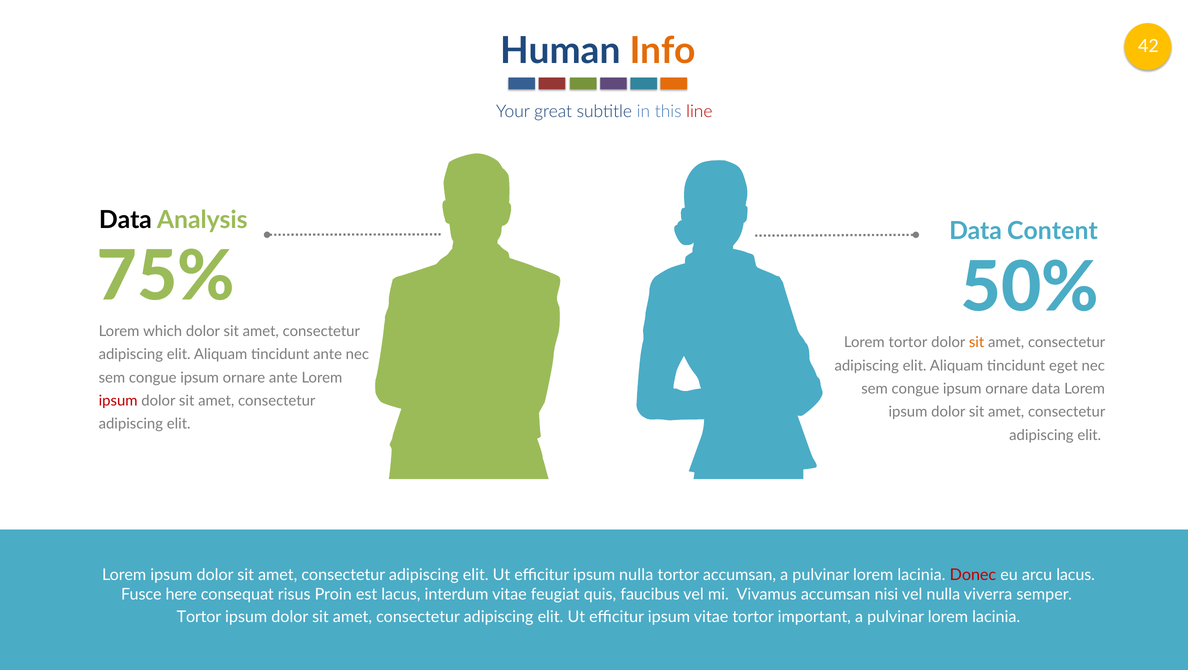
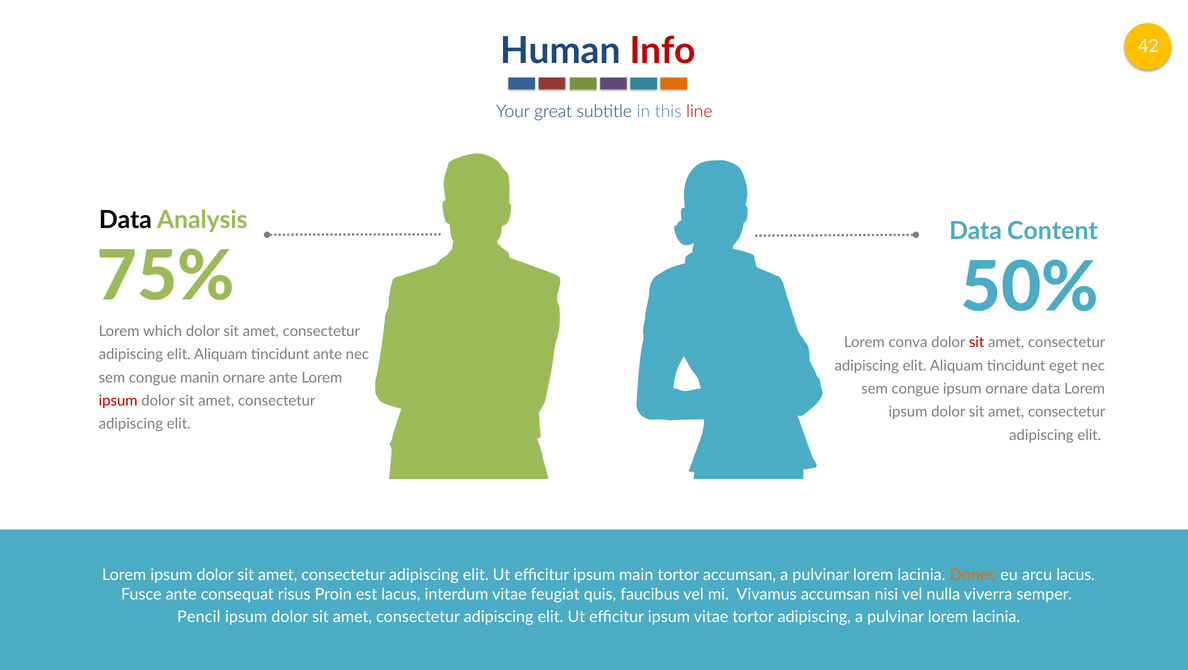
Info colour: orange -> red (663, 51)
Lorem tortor: tortor -> conva (908, 342)
sit colour: orange -> red (977, 342)
ipsum: ipsum -> manin (200, 378)
ipsum nulla: nulla -> main (636, 575)
Donec colour: red -> orange (973, 575)
Fusce here: here -> ante (181, 594)
Tortor: Tortor -> Pencil (199, 617)
tortor important: important -> adipiscing (814, 617)
